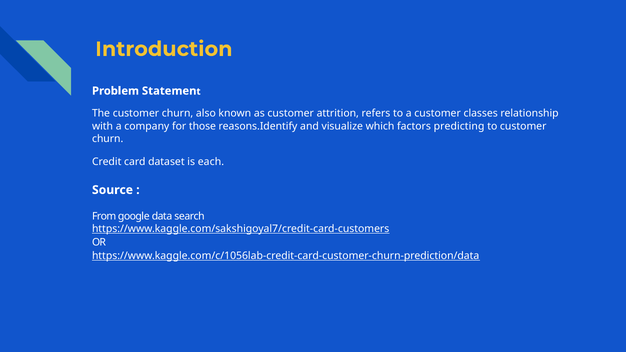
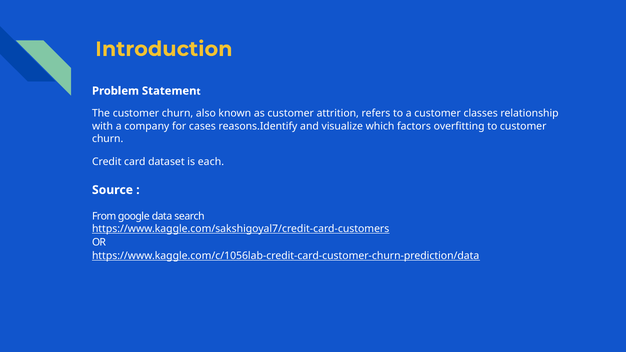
those: those -> cases (202, 126)
predicting: predicting -> overfitting (459, 126)
